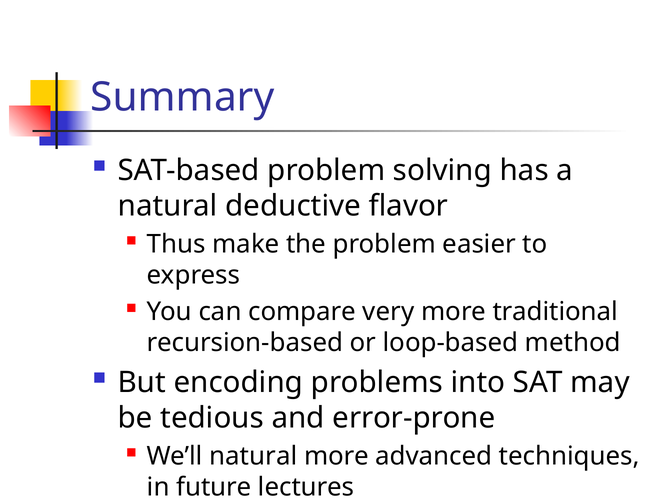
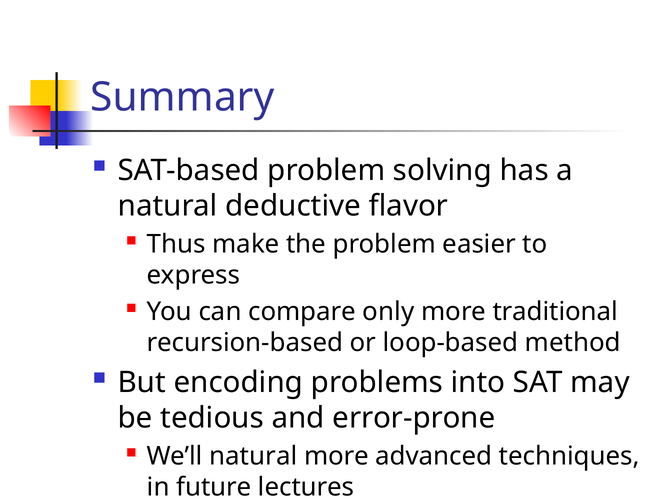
very: very -> only (388, 311)
